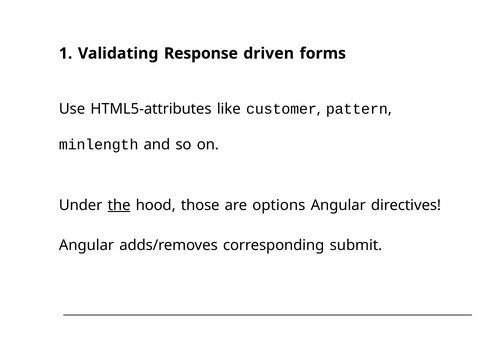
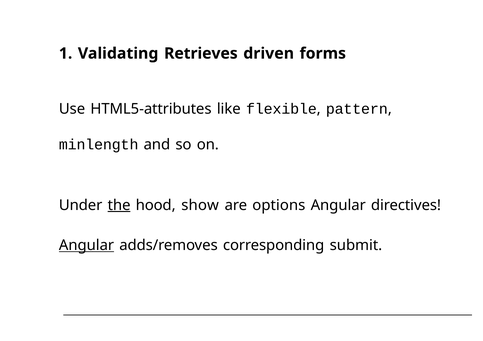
Response: Response -> Retrieves (201, 54)
customer: customer -> flexible (281, 109)
those: those -> show (200, 206)
Angular underline: none -> present (86, 246)
